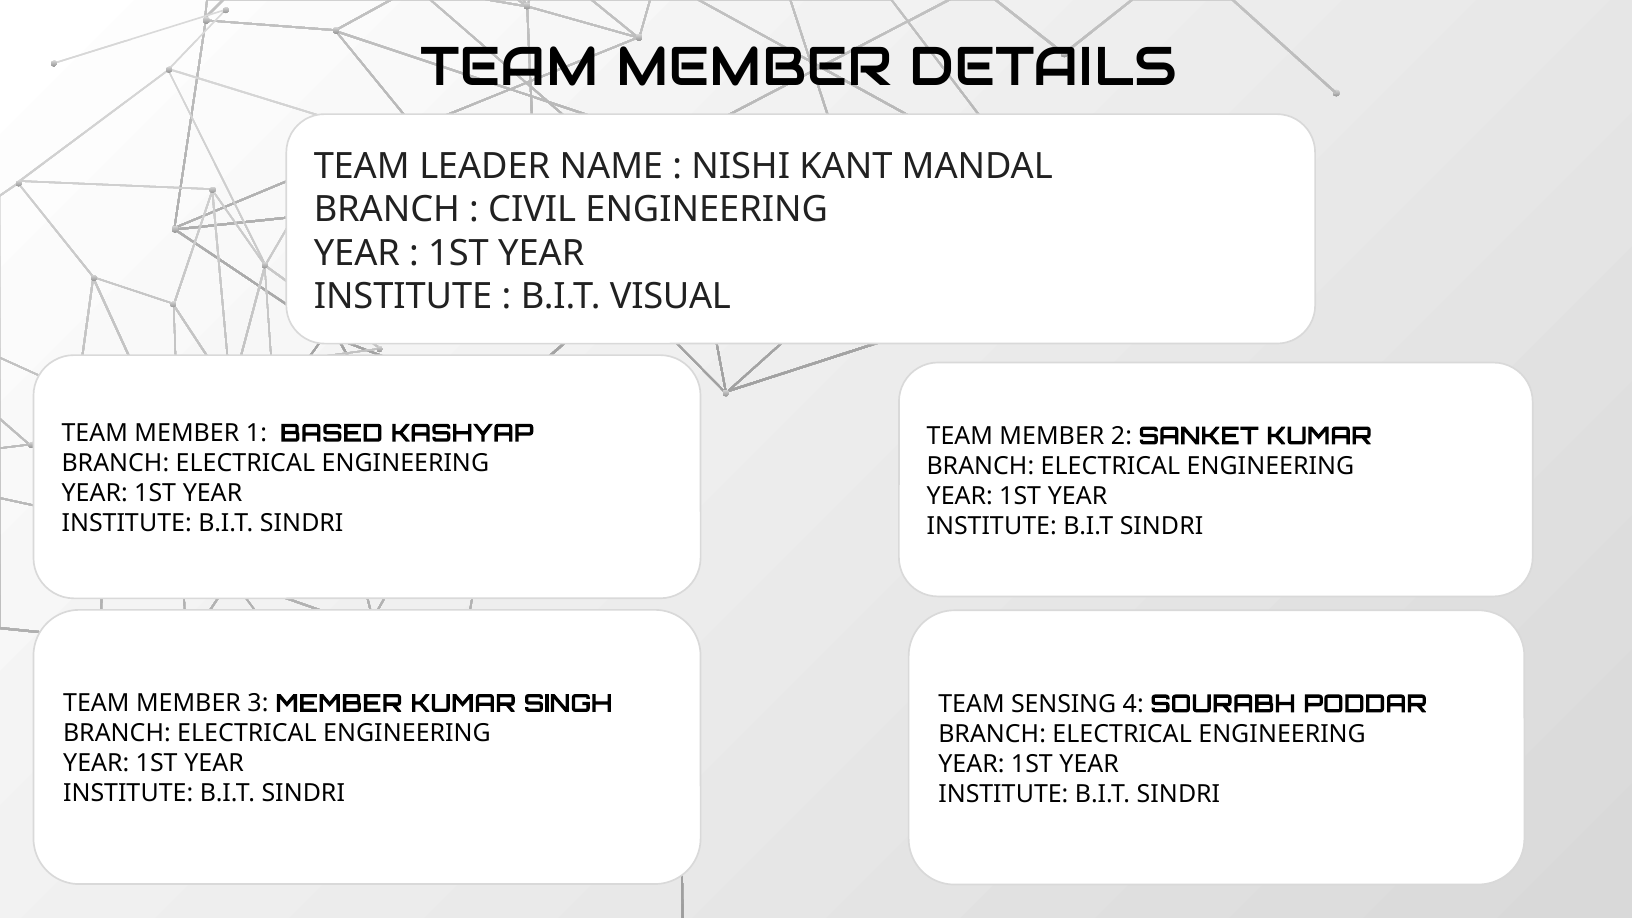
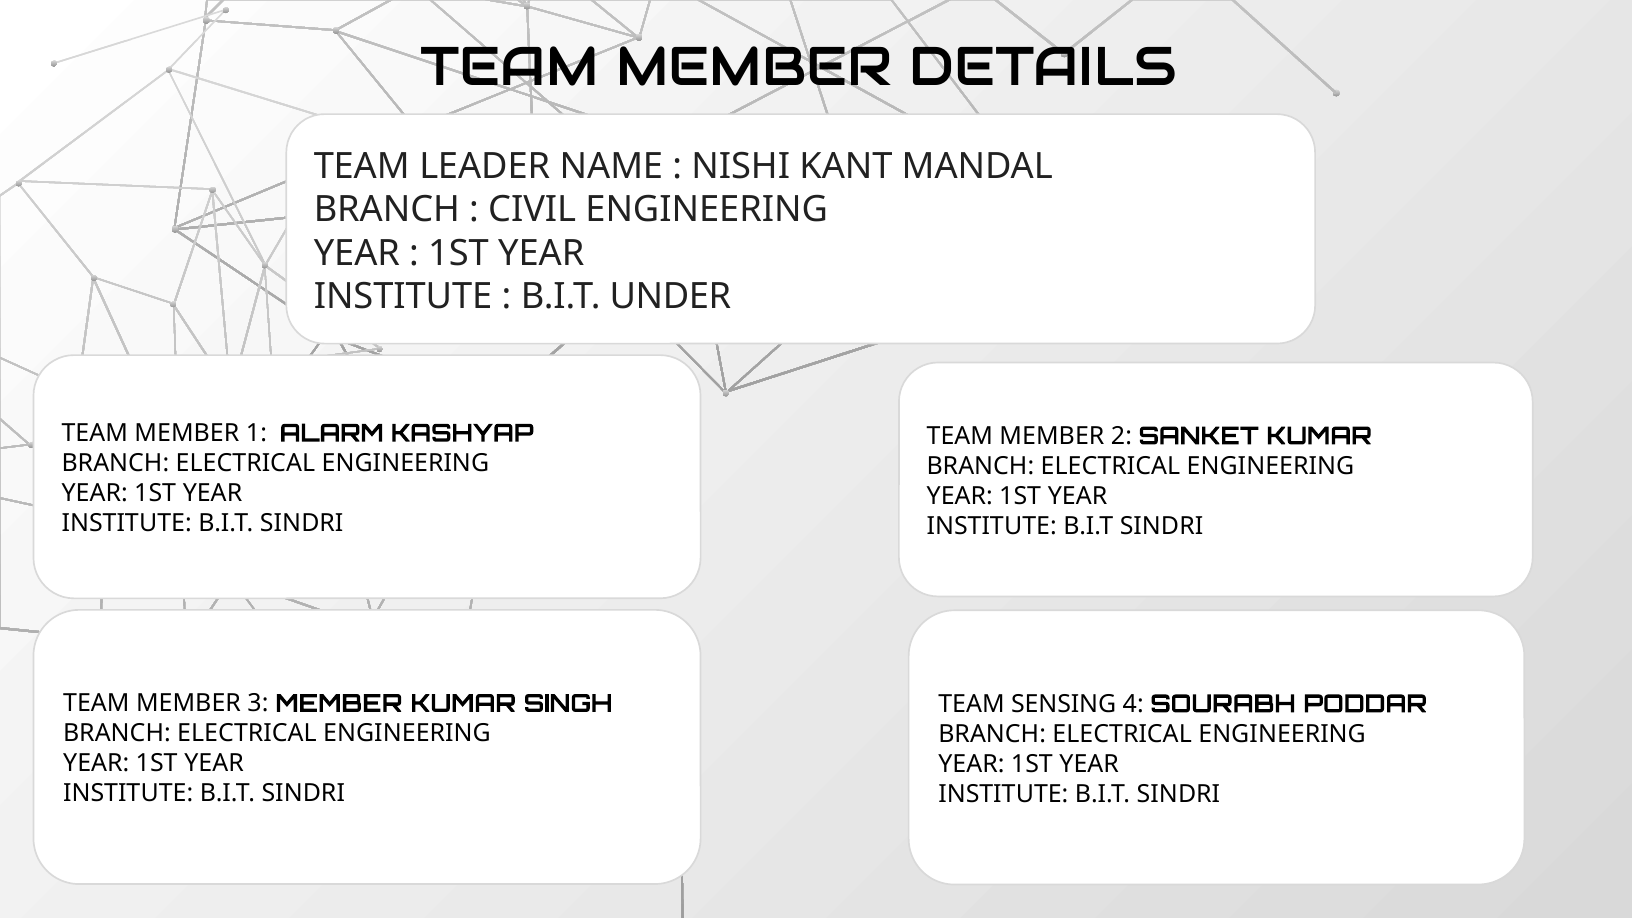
VISUAL: VISUAL -> UNDER (670, 297)
BASED: BASED -> ALARM (332, 434)
